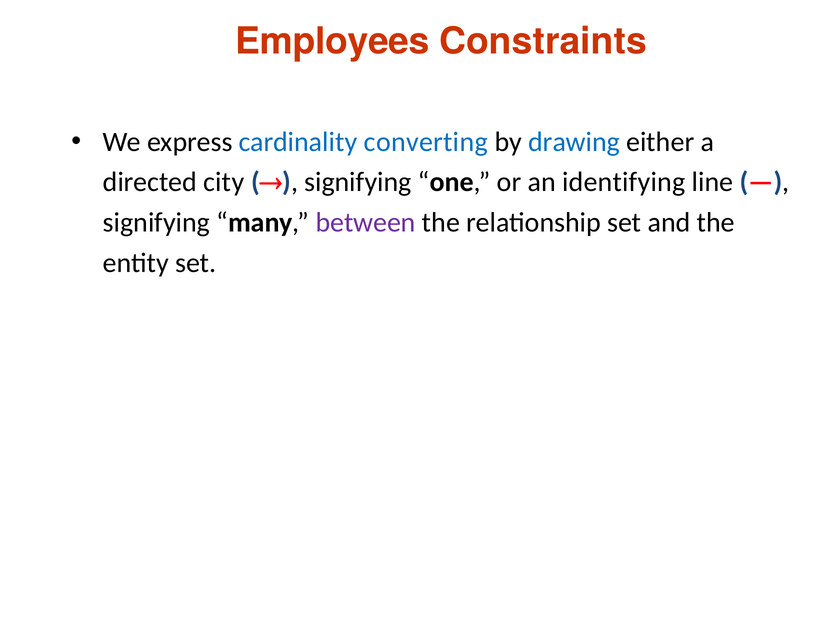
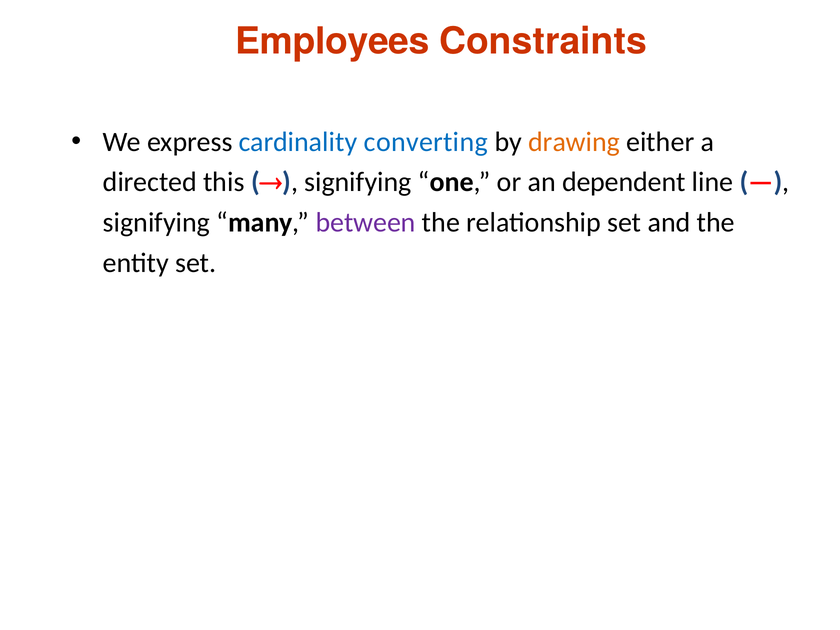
drawing colour: blue -> orange (574, 142)
city: city -> this (224, 182)
identifying: identifying -> dependent (624, 182)
